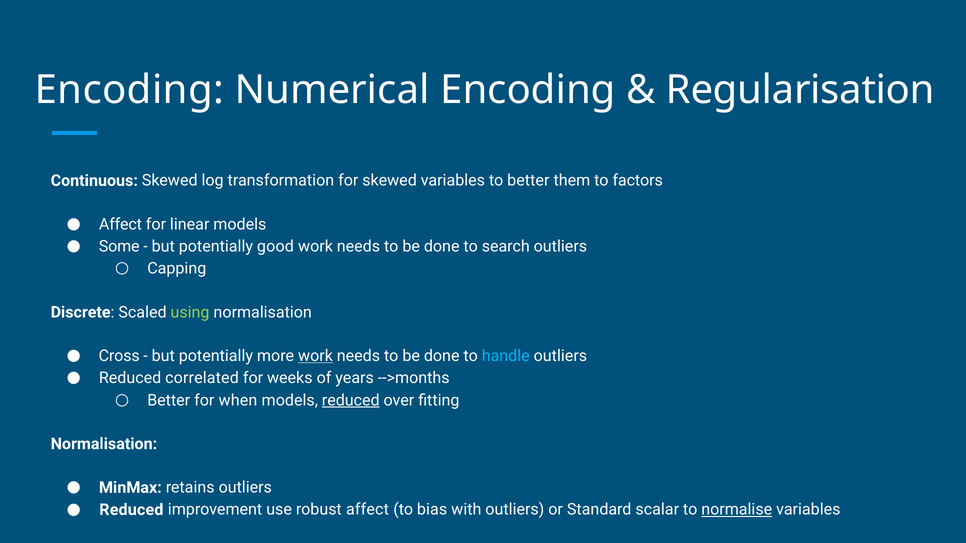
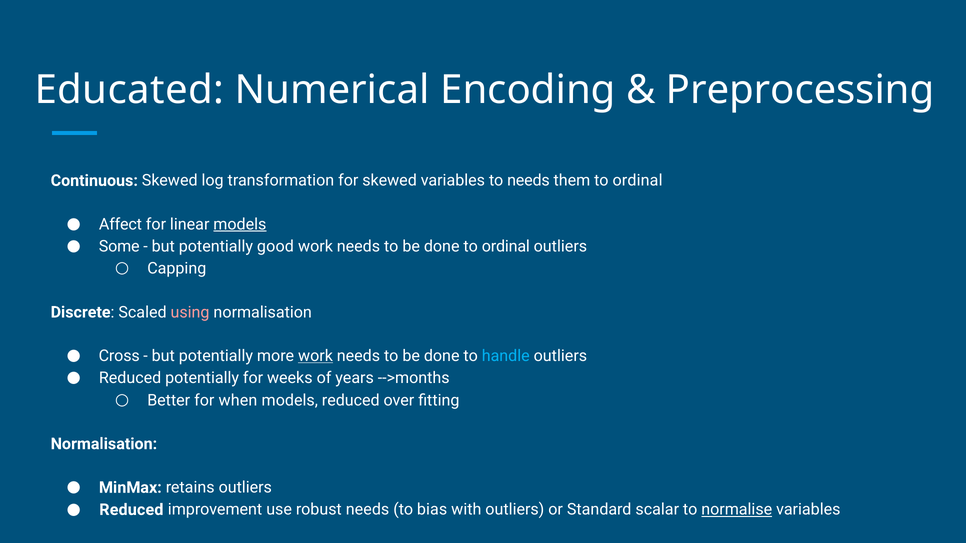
Encoding: Encoding -> Educated (129, 90)
Regularisation: Regularisation -> Preprocessing (800, 90)
to better: better -> needs (528, 181)
them to factors: factors -> ordinal (638, 181)
models underline: none -> present (240, 224)
done to search: search -> ordinal (506, 247)
using colour: light green -> pink (190, 312)
Reduced correlated: correlated -> potentially (202, 378)
reduced underline: present -> none (351, 401)
robust affect: affect -> needs (368, 510)
